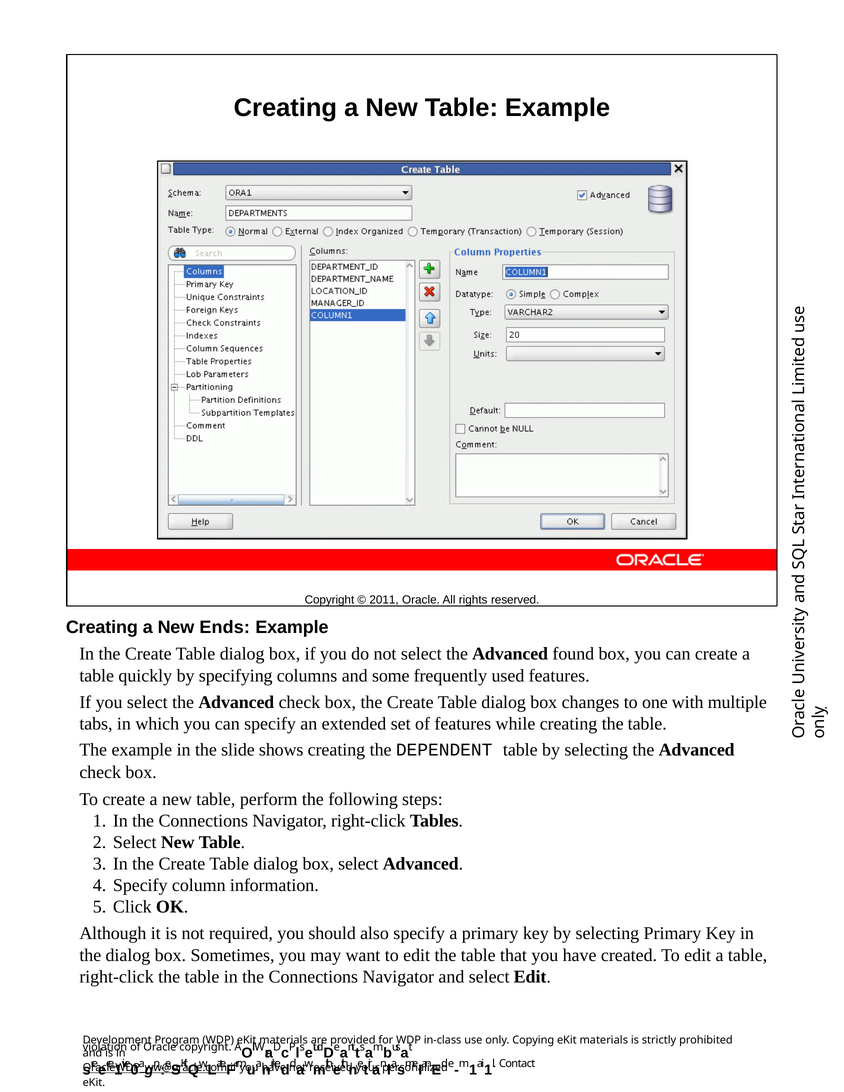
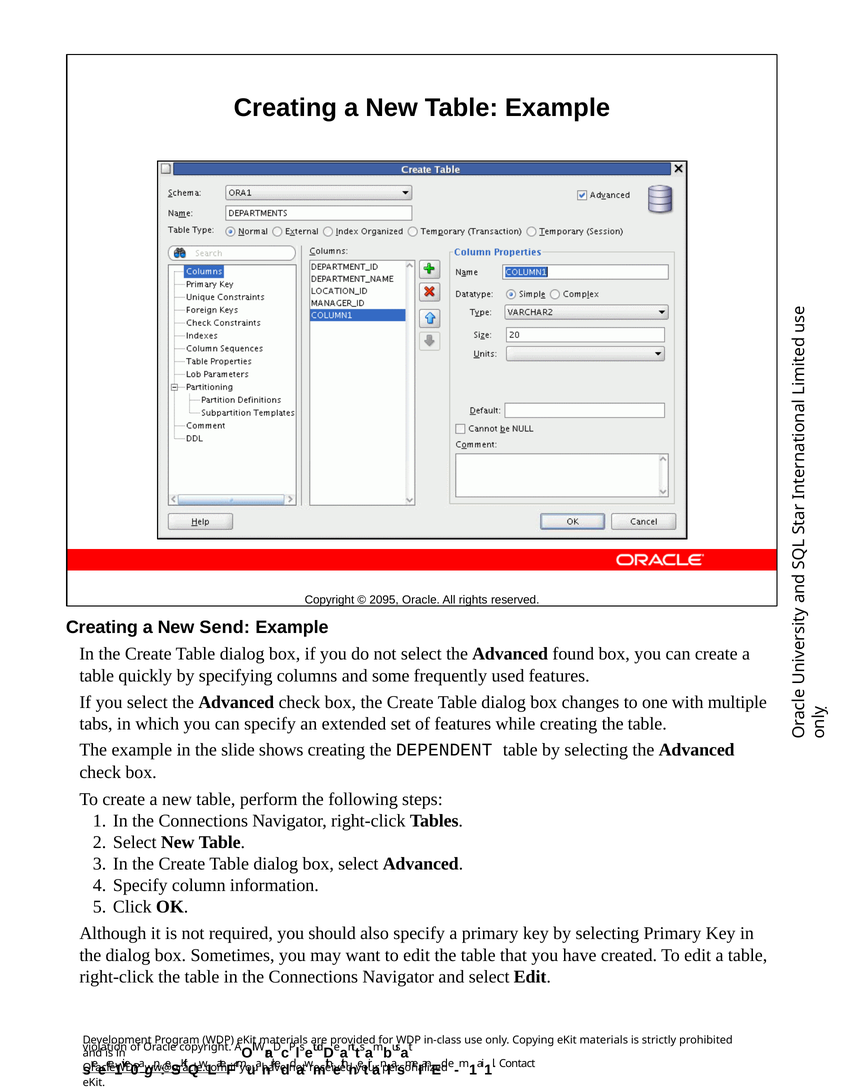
2011: 2011 -> 2095 (384, 600)
Ends: Ends -> Send (225, 628)
